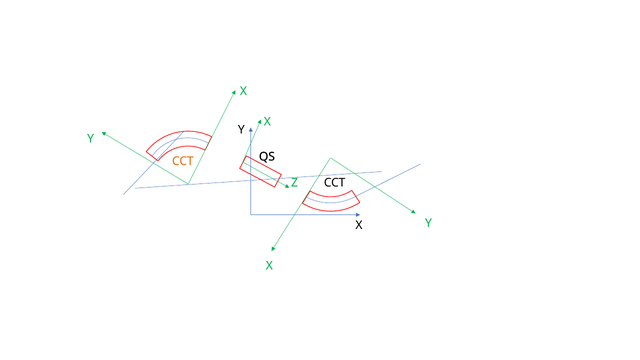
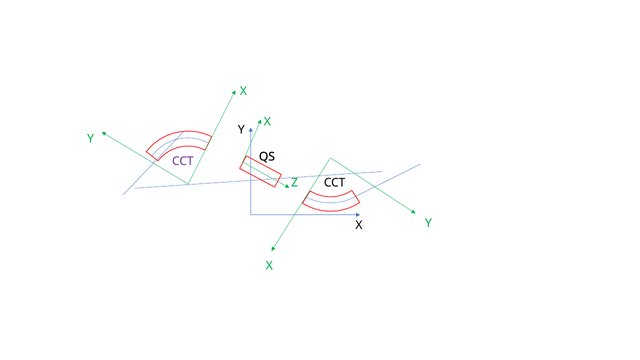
CCT colour: orange -> purple (183, 161)
